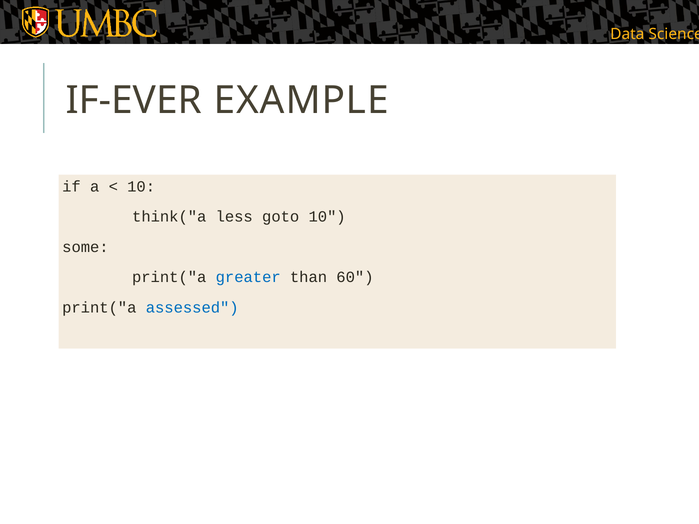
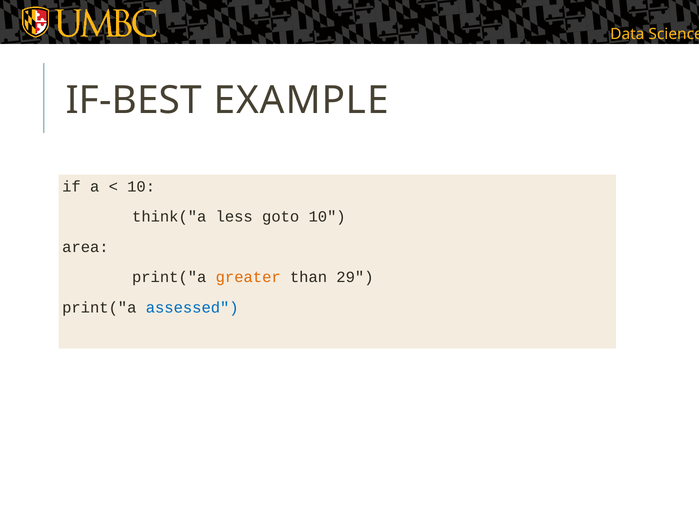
IF-EVER: IF-EVER -> IF-BEST (134, 100)
some: some -> area (85, 247)
greater colour: blue -> orange (248, 278)
60: 60 -> 29 (355, 278)
